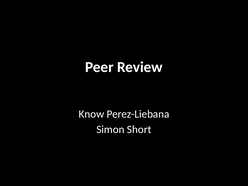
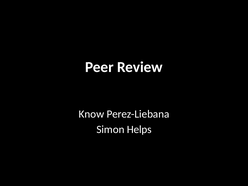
Short: Short -> Helps (139, 129)
